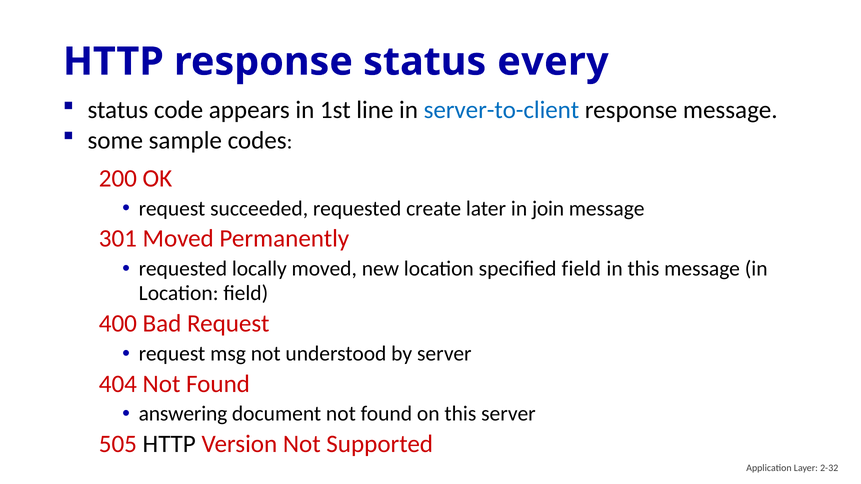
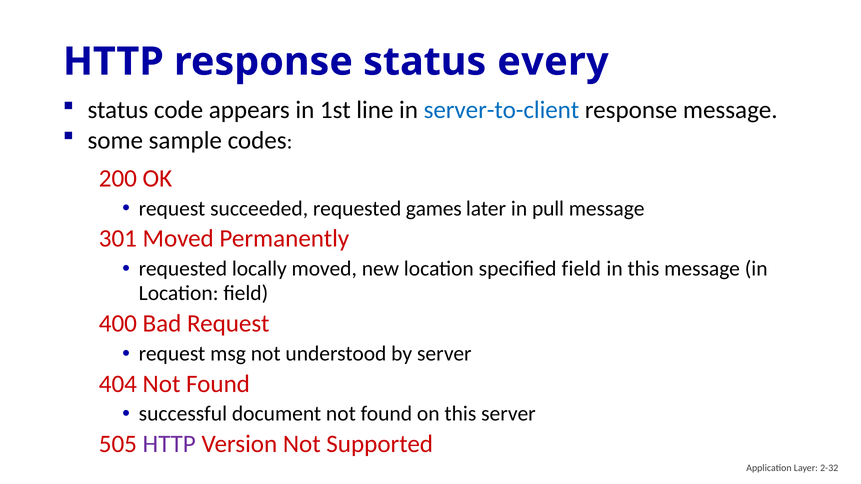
create: create -> games (434, 209)
join: join -> pull (548, 209)
answering: answering -> successful (183, 414)
HTTP colour: black -> purple (169, 444)
